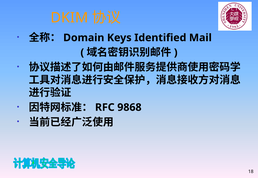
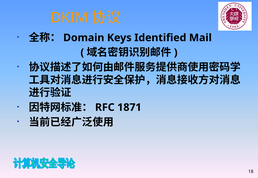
9868: 9868 -> 1871 (129, 108)
